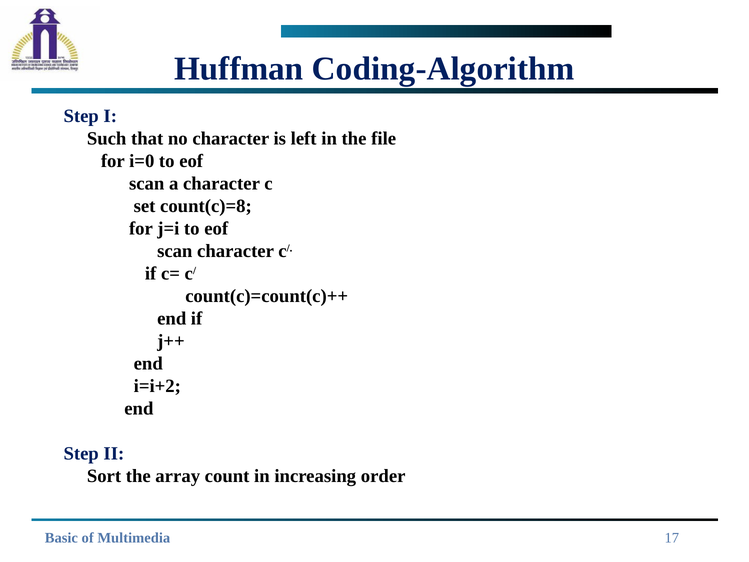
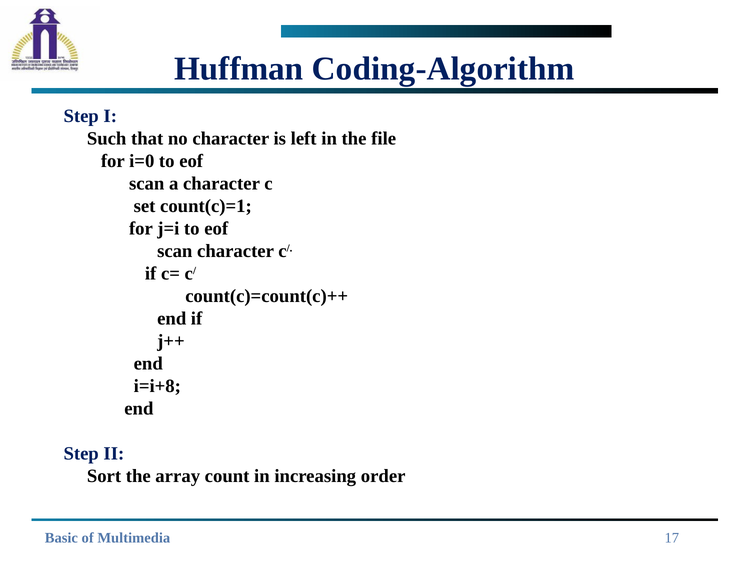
count(c)=8: count(c)=8 -> count(c)=1 (206, 206)
i=i+2: i=i+2 -> i=i+8 (157, 386)
